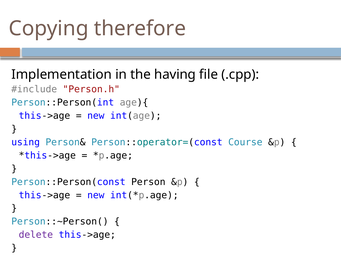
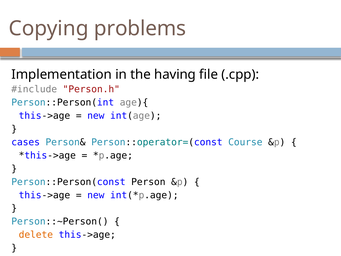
therefore: therefore -> problems (140, 28)
using: using -> cases (26, 142)
delete colour: purple -> orange (36, 235)
